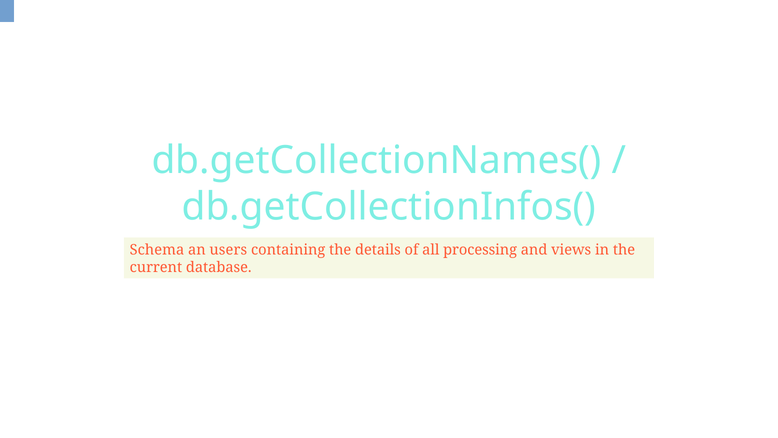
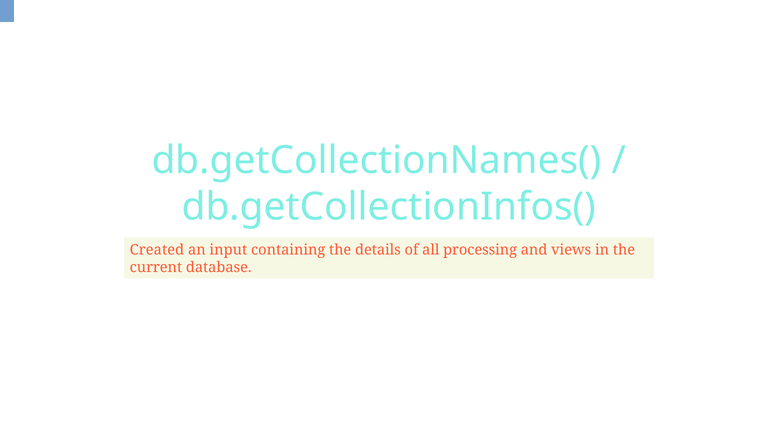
Schema: Schema -> Created (157, 250)
users: users -> input (228, 250)
